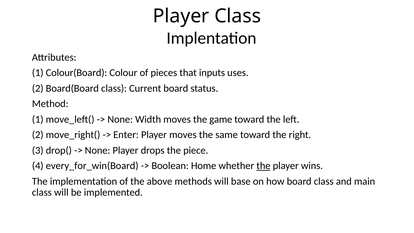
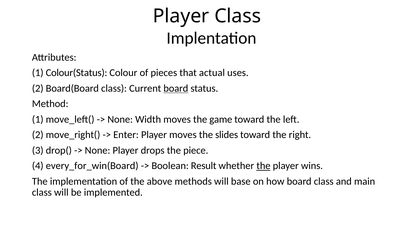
Colour(Board: Colour(Board -> Colour(Status (77, 73)
inputs: inputs -> actual (212, 73)
board underline: none -> present (176, 88)
same: same -> slides (227, 135)
Home: Home -> Result (204, 166)
